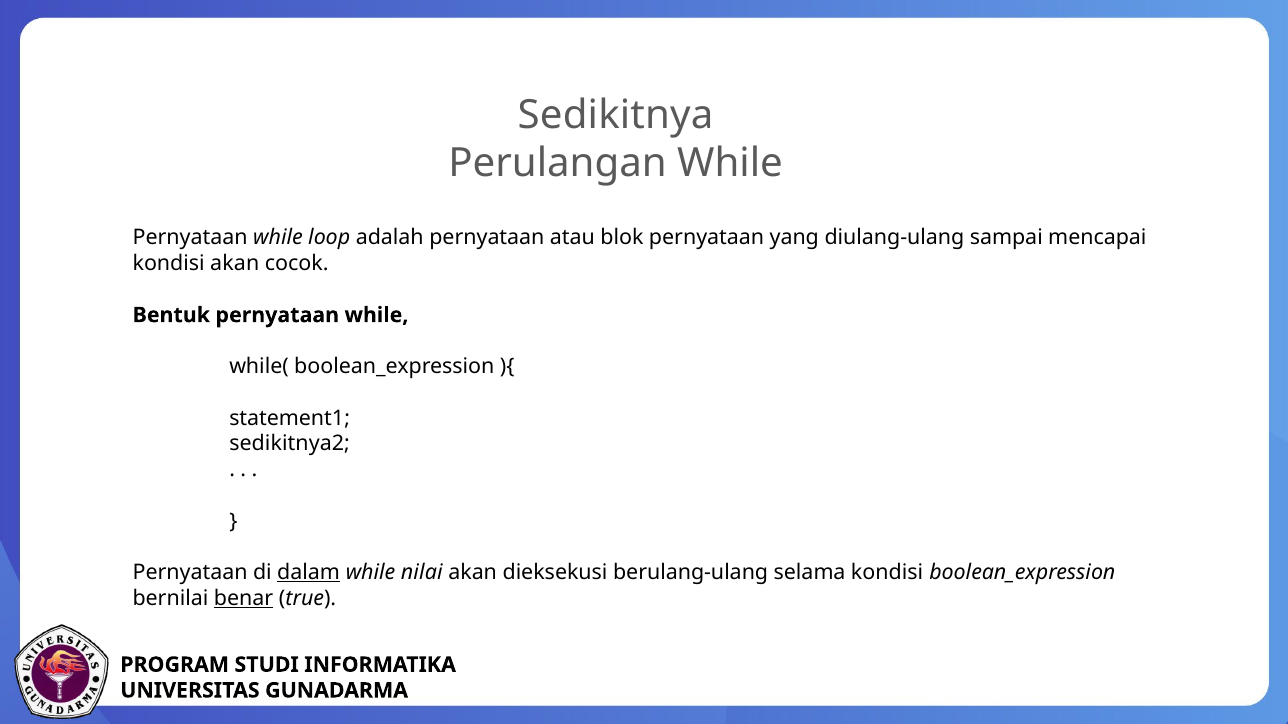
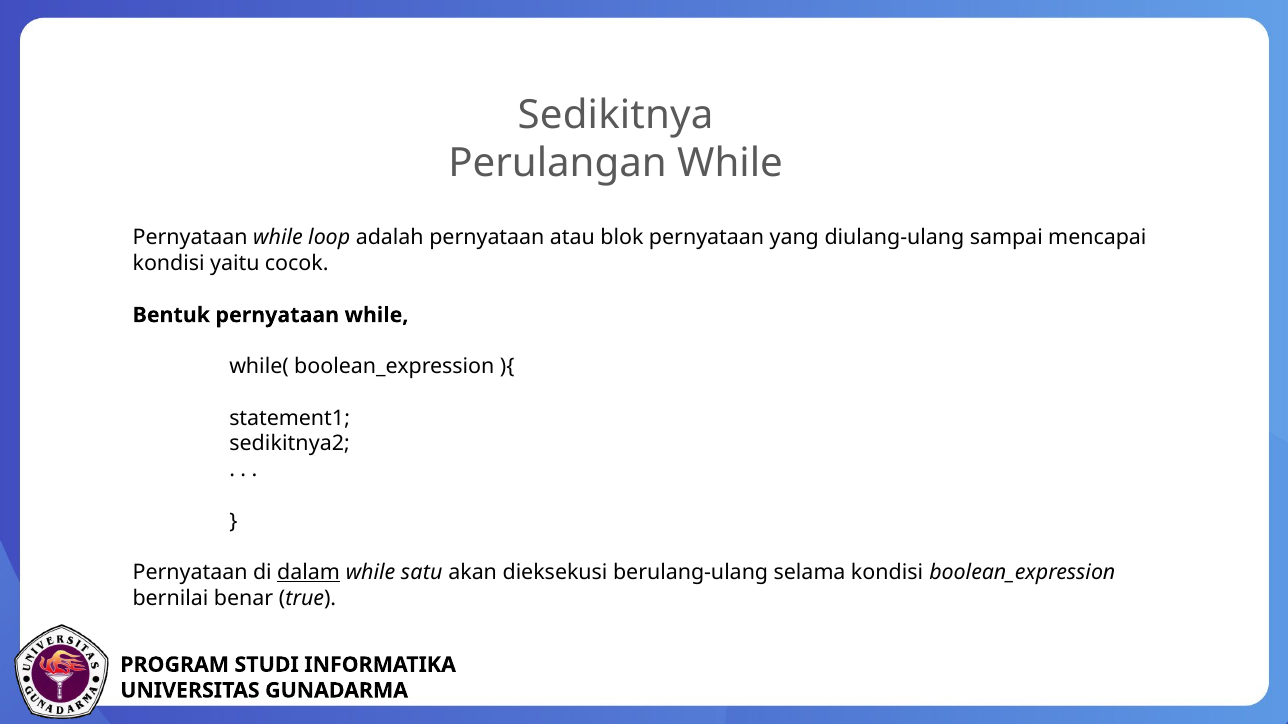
kondisi akan: akan -> yaitu (235, 264)
nilai: nilai -> satu (422, 573)
benar underline: present -> none (244, 599)
